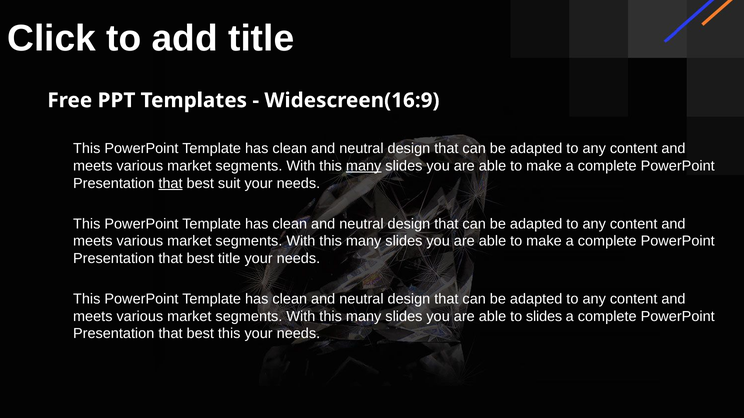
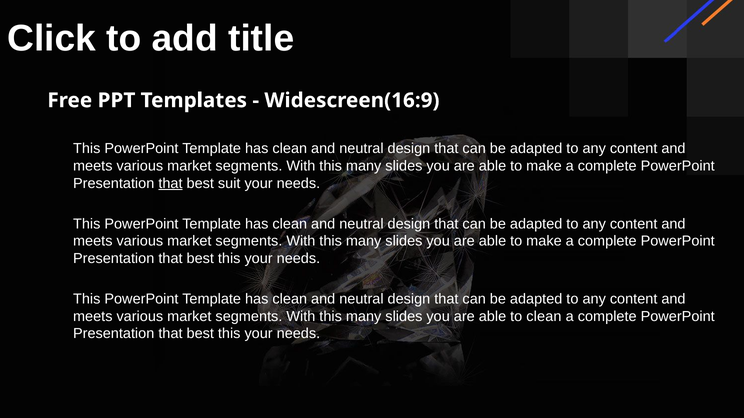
many underline: present -> none (364, 166)
title: title -> this (229, 259)
to slides: slides -> clean (544, 317)
